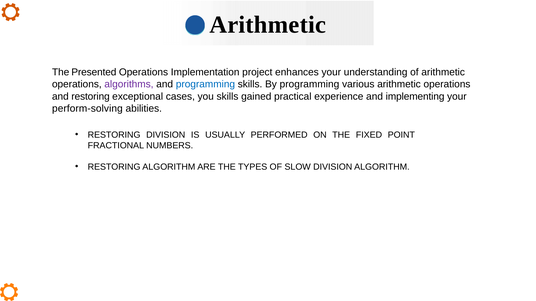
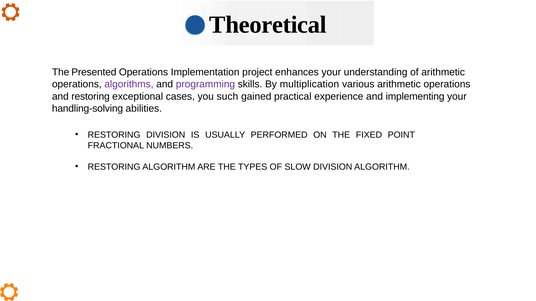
Arithmetic: Arithmetic -> Theoretical (268, 25)
programming colour: blue -> purple (205, 84)
By programming: programming -> multiplication (309, 84)
you skills: skills -> such (227, 97)
perform-solving: perform-solving -> handling-solving (87, 109)
